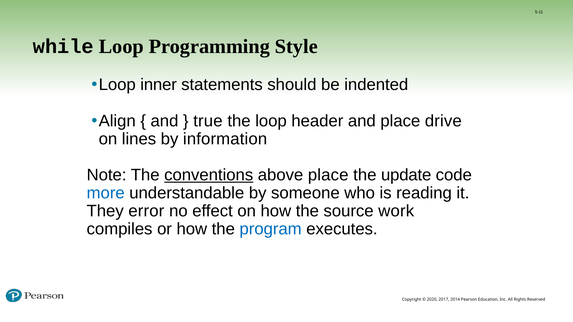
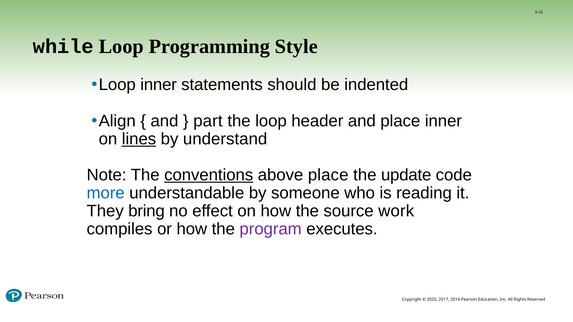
true: true -> part (208, 121)
place drive: drive -> inner (443, 121)
lines underline: none -> present (139, 139)
information: information -> understand (225, 139)
error: error -> bring (147, 211)
program colour: blue -> purple (271, 229)
